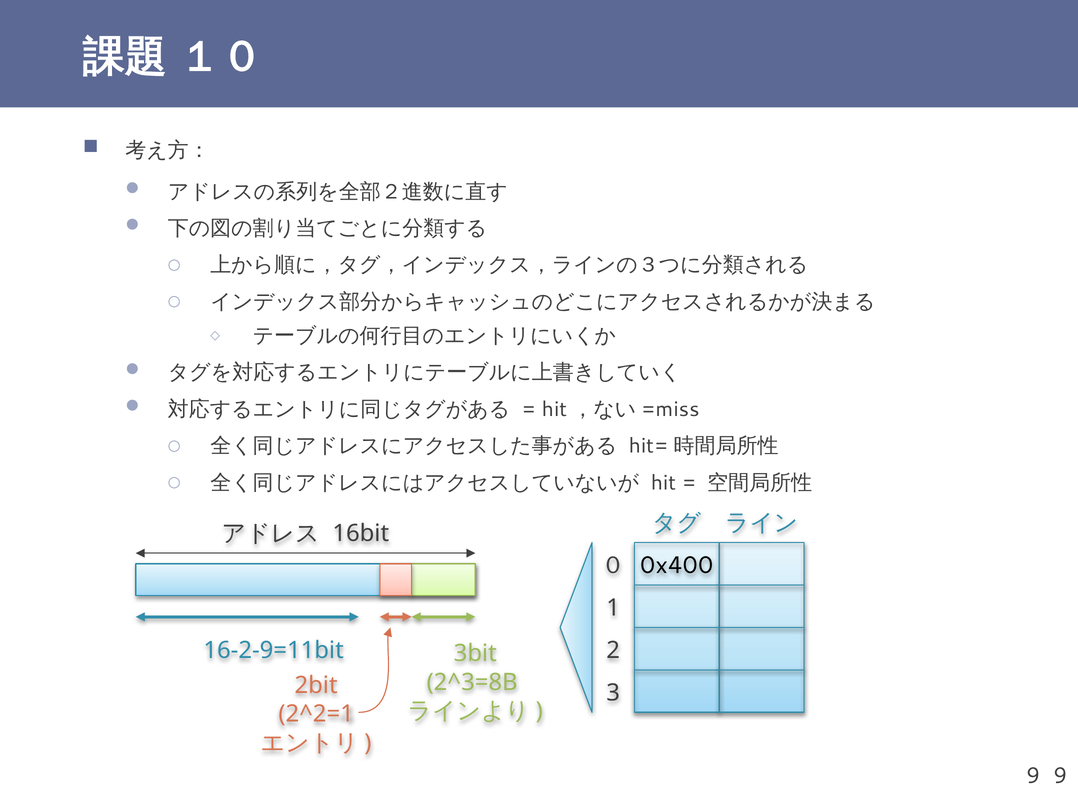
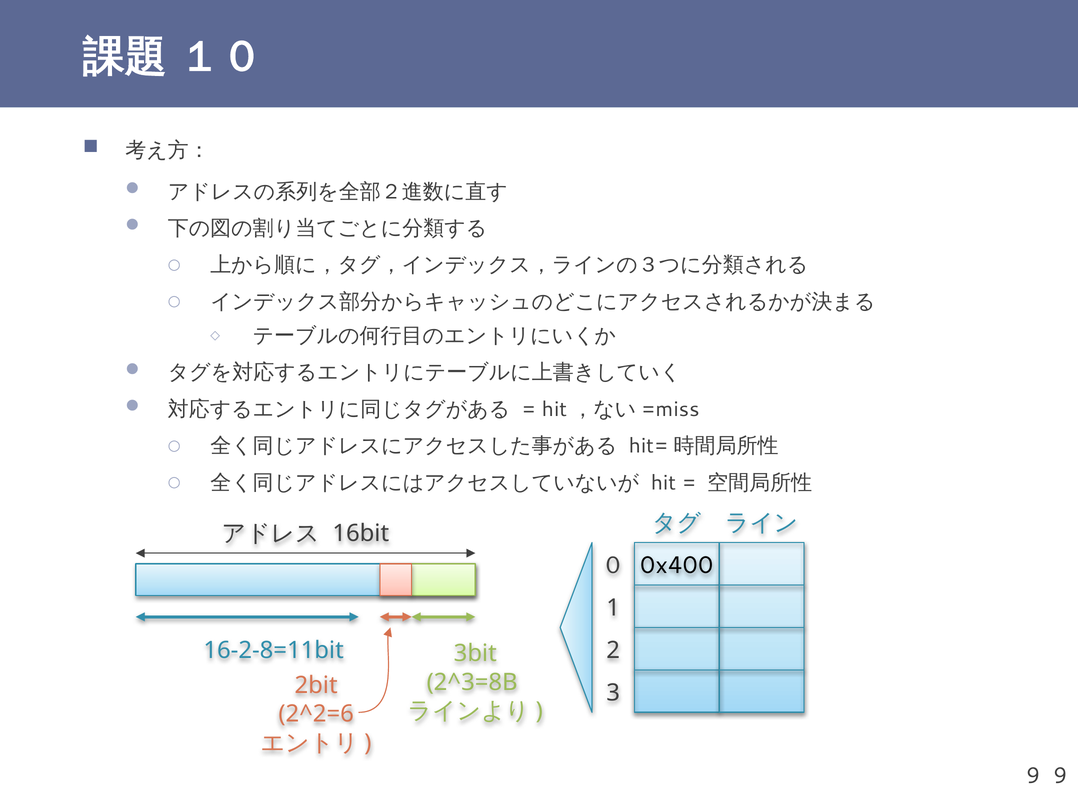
16-2-9=11bit: 16-2-9=11bit -> 16-2-8=11bit (274, 650)
2^2=1: 2^2=1 -> 2^2=6 (316, 714)
